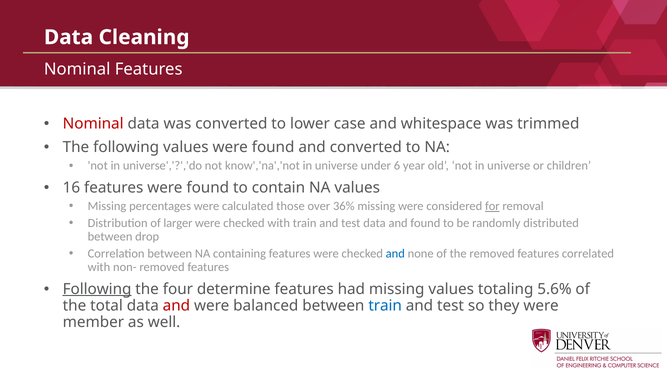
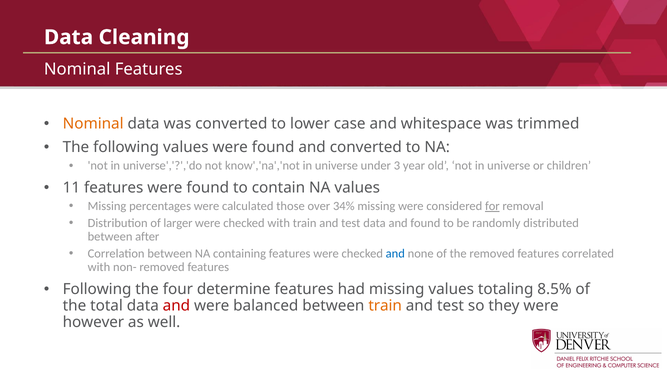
Nominal colour: red -> orange (93, 124)
6: 6 -> 3 (397, 166)
16: 16 -> 11 (71, 188)
36%: 36% -> 34% (344, 206)
drop: drop -> after (147, 237)
Following underline: present -> none (97, 289)
5.6%: 5.6% -> 8.5% (554, 289)
train colour: blue -> orange (385, 306)
member: member -> however (93, 322)
